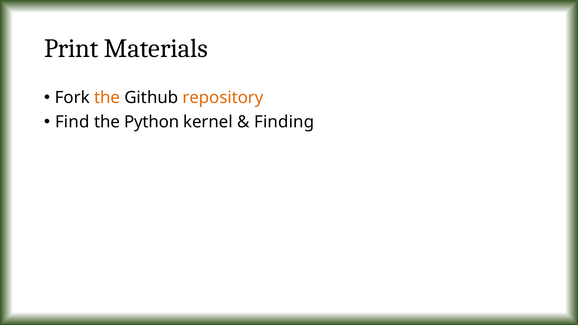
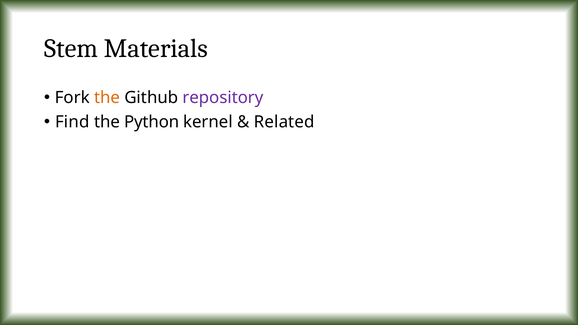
Print: Print -> Stem (71, 49)
repository colour: orange -> purple (223, 98)
Finding: Finding -> Related (284, 122)
